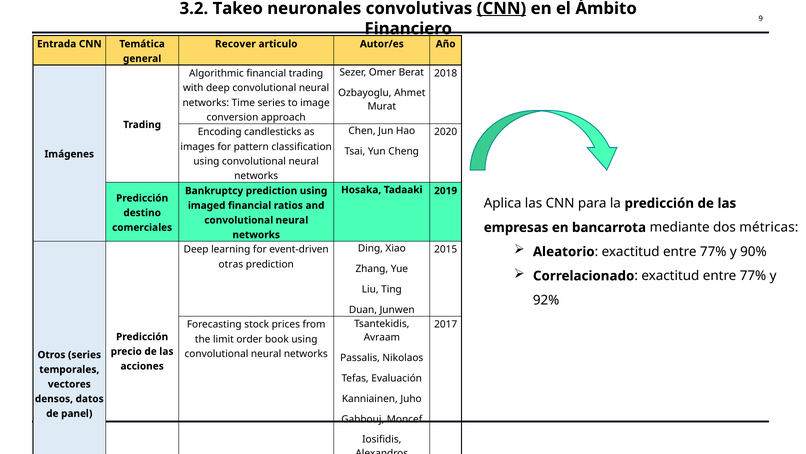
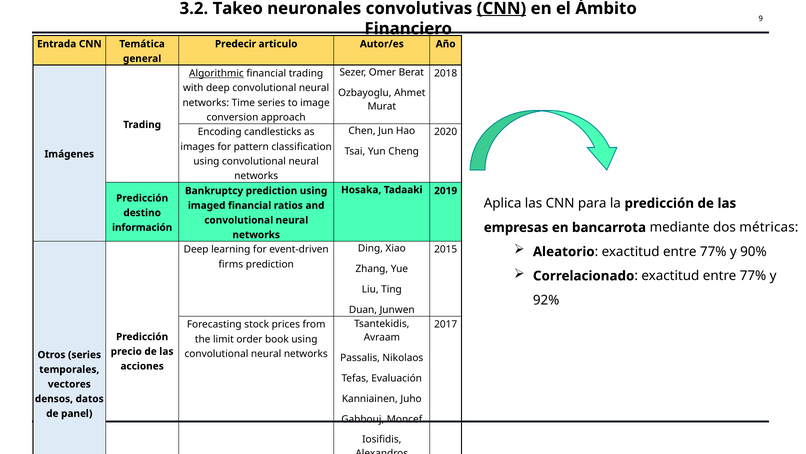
Recover: Recover -> Predecir (236, 44)
Algorithmic underline: none -> present (216, 73)
comerciales: comerciales -> información (142, 227)
otras: otras -> firms (231, 264)
